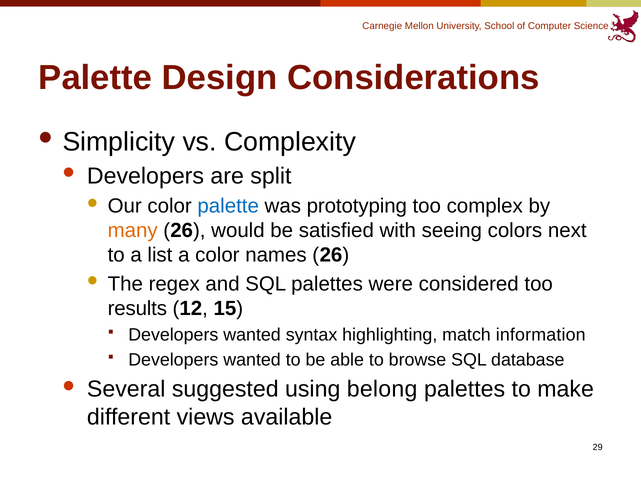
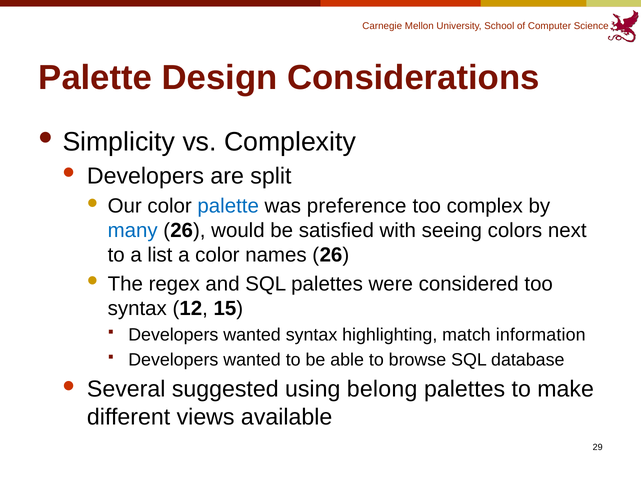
prototyping: prototyping -> preference (357, 206)
many colour: orange -> blue (133, 231)
results: results -> syntax (137, 308)
